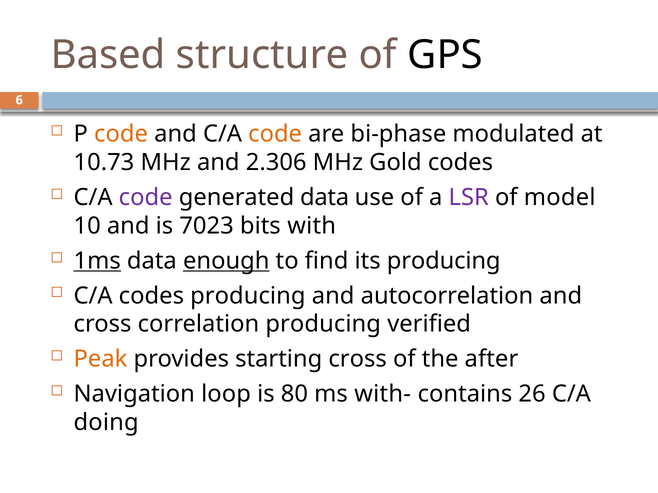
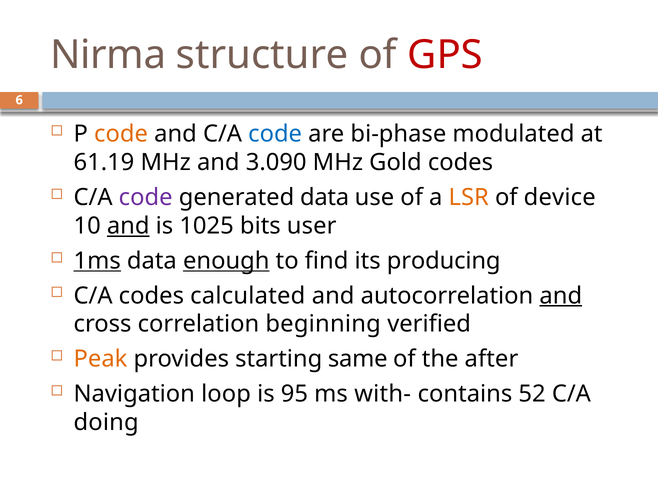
Based: Based -> Nirma (108, 55)
GPS colour: black -> red (445, 55)
code colour: orange -> blue (275, 134)
10.73: 10.73 -> 61.19 (104, 163)
2.306: 2.306 -> 3.090 (276, 163)
LSR colour: purple -> orange (469, 198)
model: model -> device (560, 198)
and underline: none -> present (128, 226)
7023: 7023 -> 1025 (207, 226)
with: with -> user (312, 226)
codes producing: producing -> calculated (248, 296)
and underline: none -> present (561, 296)
correlation producing: producing -> beginning (323, 324)
starting cross: cross -> same (358, 359)
80: 80 -> 95 (294, 394)
26: 26 -> 52 (532, 394)
